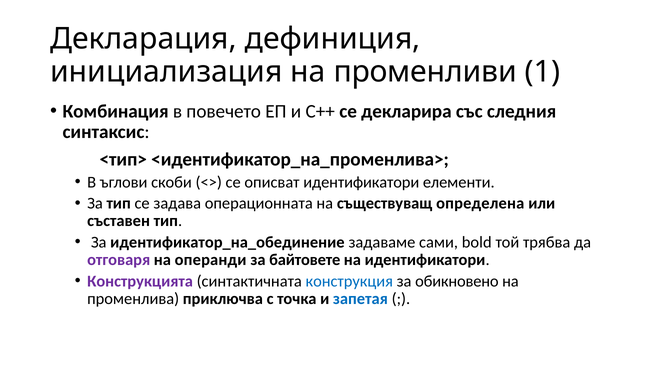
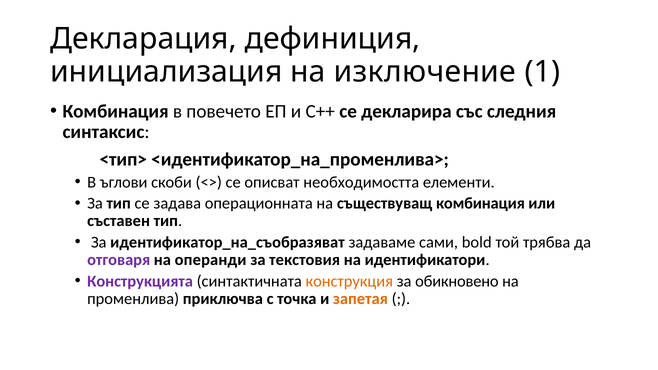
променливи: променливи -> изключение (425, 72)
описват идентификатори: идентификатори -> необходимостта (361, 182)
съществуващ определена: определена -> комбинация (480, 203)
идентификатор_на_обединение: идентификатор_на_обединение -> идентификатор_на_съобразяват (227, 242)
байтовете: байтовете -> текстовия (305, 260)
конструкция colour: blue -> orange (349, 281)
запетая colour: blue -> orange (360, 299)
